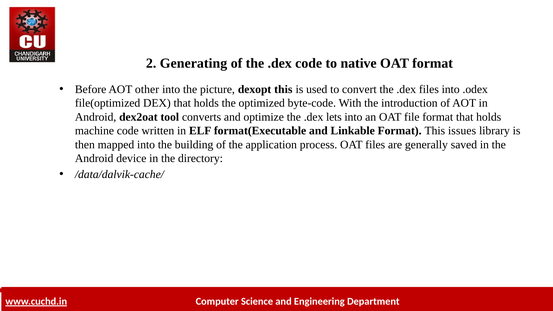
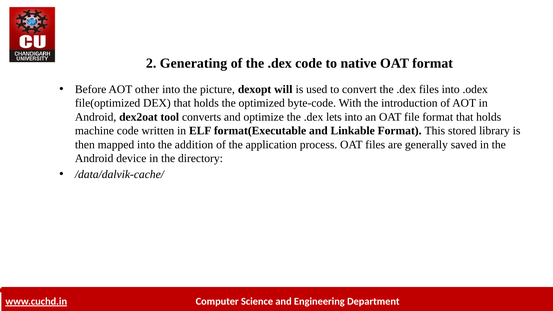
dexopt this: this -> will (283, 89)
issues: issues -> stored (462, 131)
building: building -> addition (194, 145)
